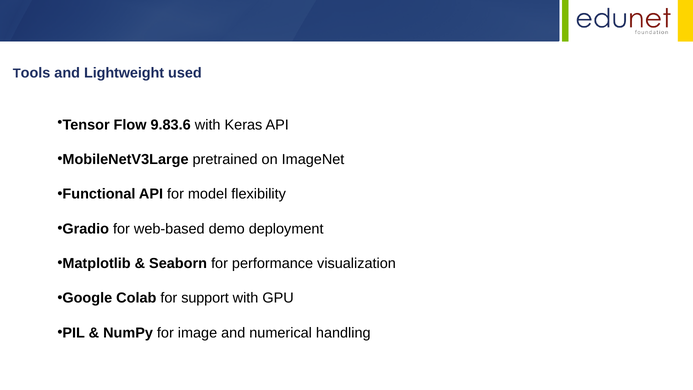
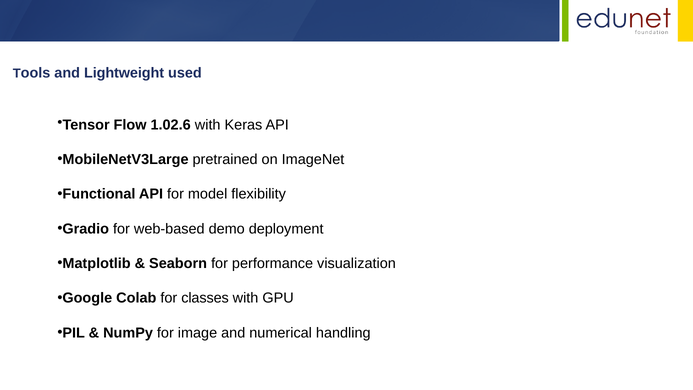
9.83.6: 9.83.6 -> 1.02.6 (171, 125)
support: support -> classes (205, 298)
